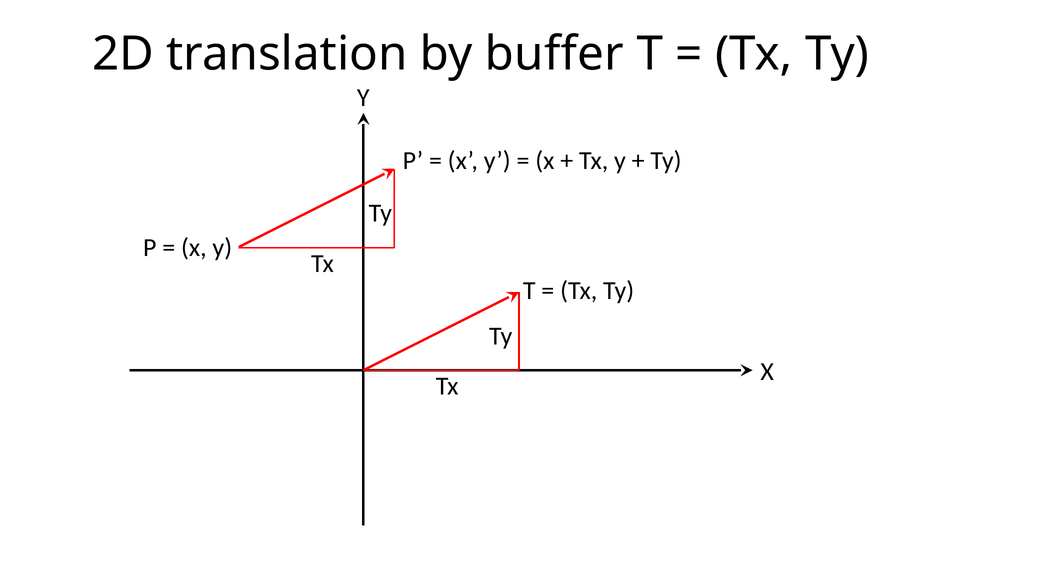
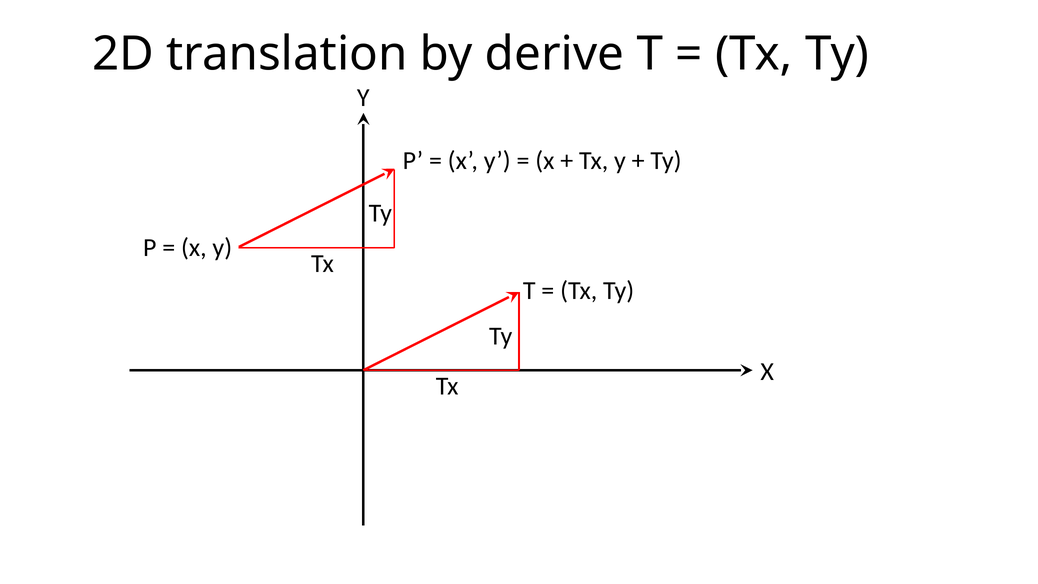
buffer: buffer -> derive (555, 54)
